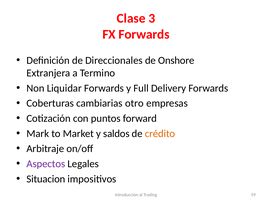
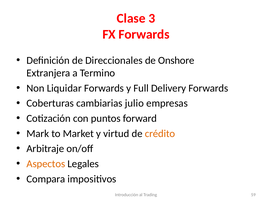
otro: otro -> julio (134, 103)
saldos: saldos -> virtud (116, 134)
Aspectos colour: purple -> orange (46, 164)
Situacion: Situacion -> Compara (46, 179)
